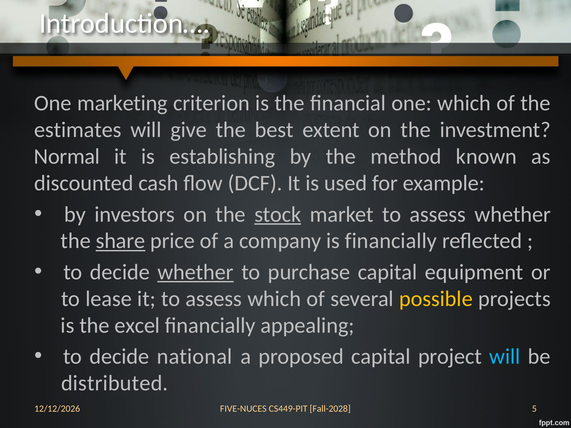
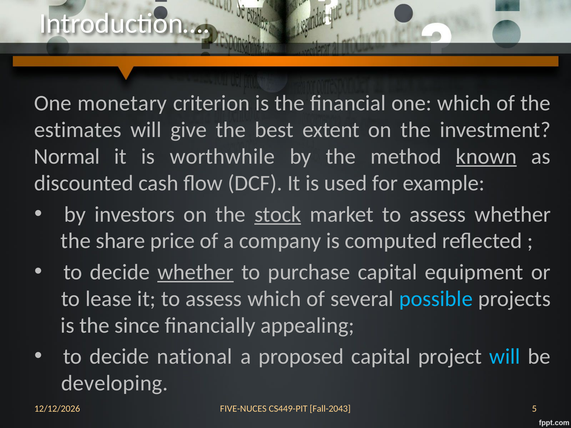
marketing: marketing -> monetary (122, 103)
establishing: establishing -> worthwhile (222, 157)
known underline: none -> present (486, 157)
share underline: present -> none (120, 241)
is financially: financially -> computed (391, 241)
possible colour: yellow -> light blue (436, 299)
excel: excel -> since (137, 326)
distributed: distributed -> developing (115, 383)
Fall-2028: Fall-2028 -> Fall-2043 (330, 409)
